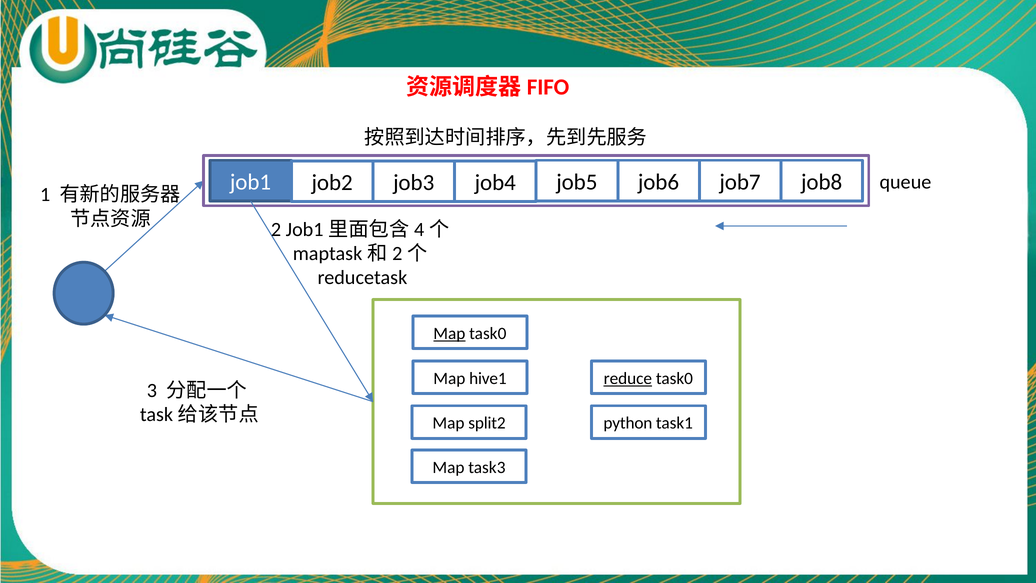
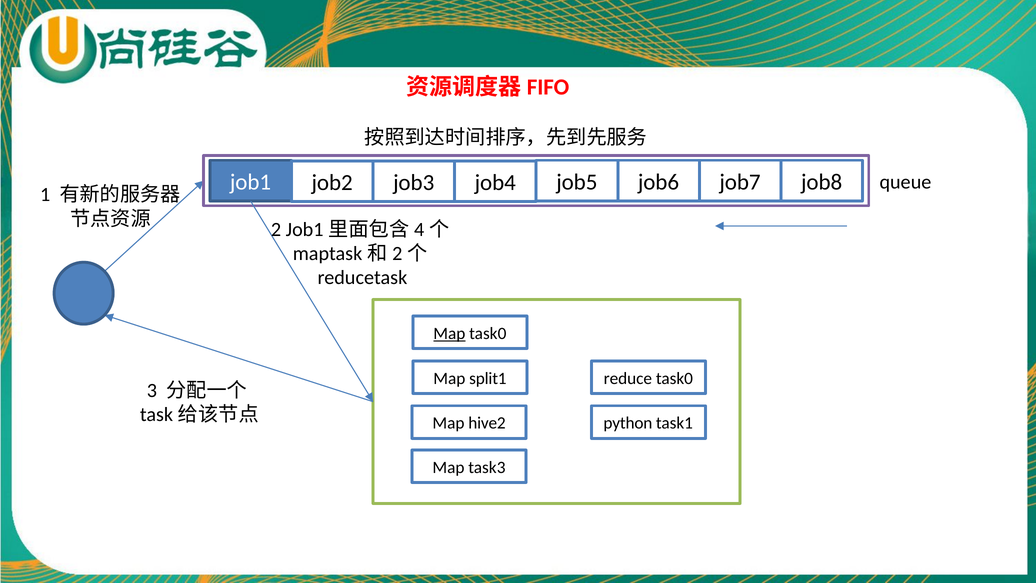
hive1: hive1 -> split1 (488, 378)
reduce underline: present -> none (628, 378)
split2: split2 -> hive2 (487, 423)
